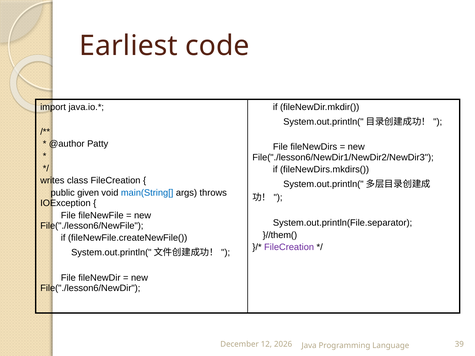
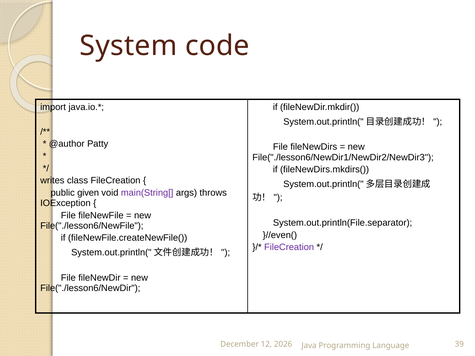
Earliest: Earliest -> System (128, 46)
main(String[ colour: blue -> purple (147, 193)
}//them(: }//them( -> }//even( (280, 235)
